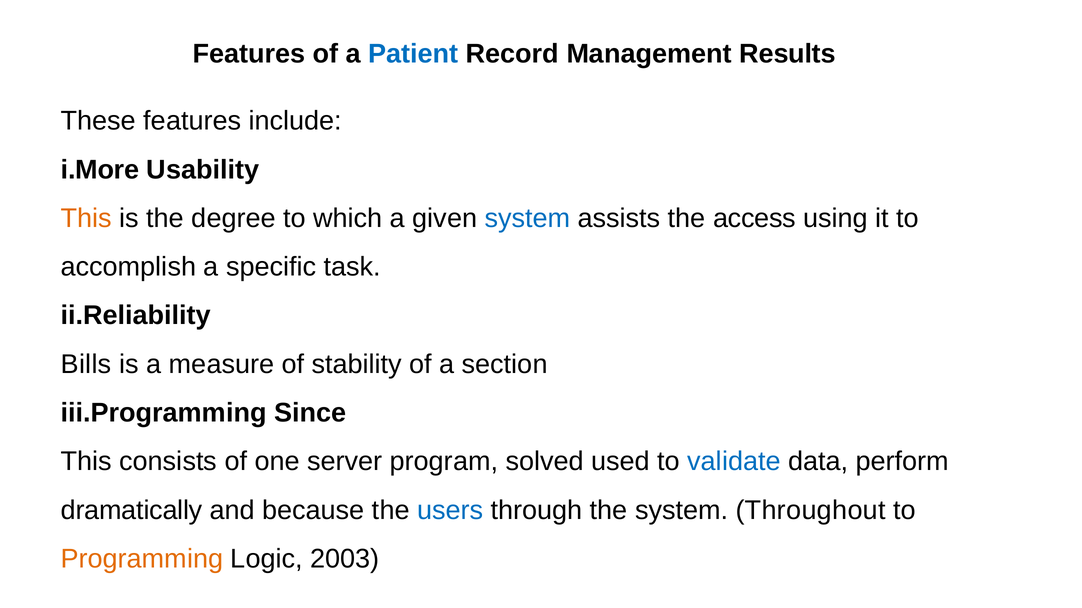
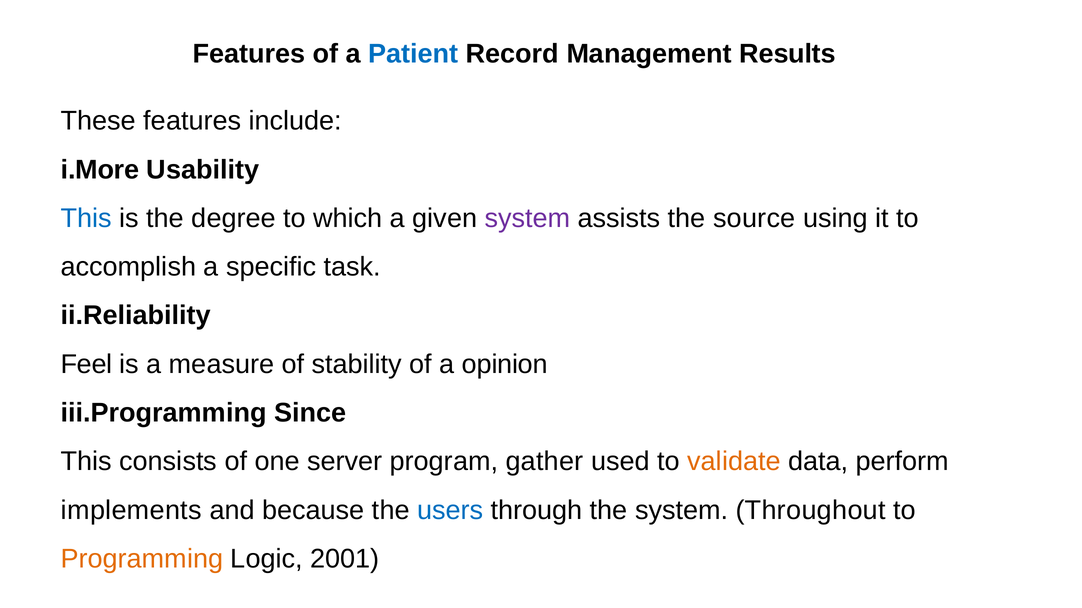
This colour: orange -> blue (86, 218)
system colour: blue -> purple (527, 218)
access: access -> source (754, 218)
Bills: Bills -> Feel (86, 365)
section: section -> opinion (505, 365)
solved: solved -> gather (544, 462)
validate colour: blue -> orange (734, 462)
dramatically: dramatically -> implements (131, 511)
2003: 2003 -> 2001 (345, 559)
